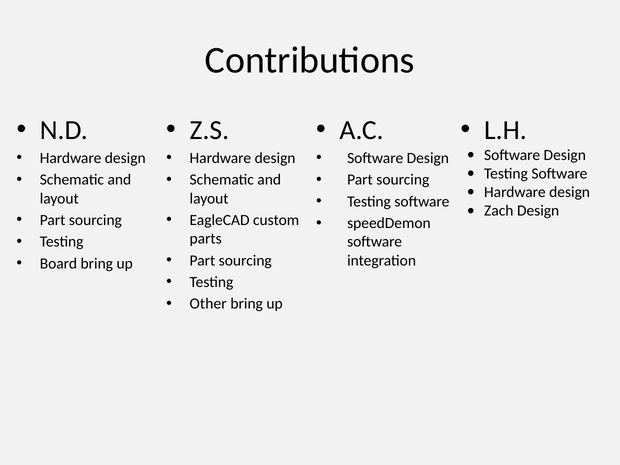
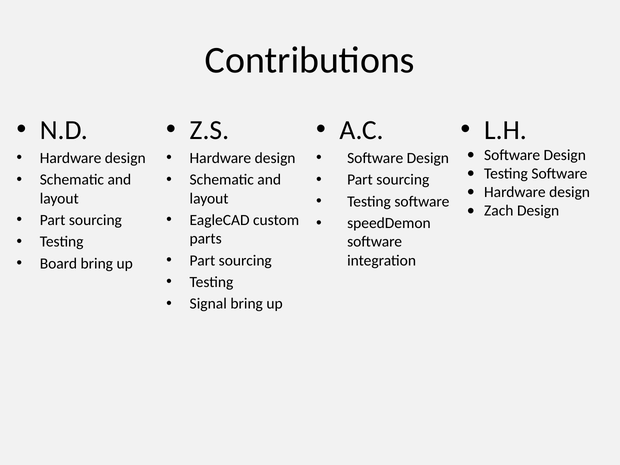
Other: Other -> Signal (208, 304)
